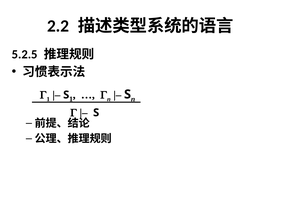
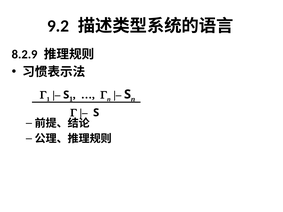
2.2: 2.2 -> 9.2 (58, 26)
5.2.5: 5.2.5 -> 8.2.9 (25, 54)
